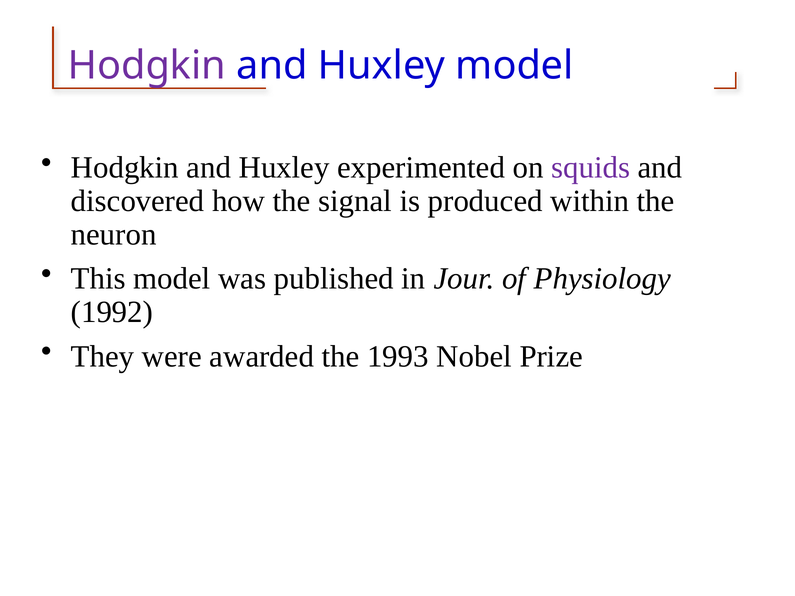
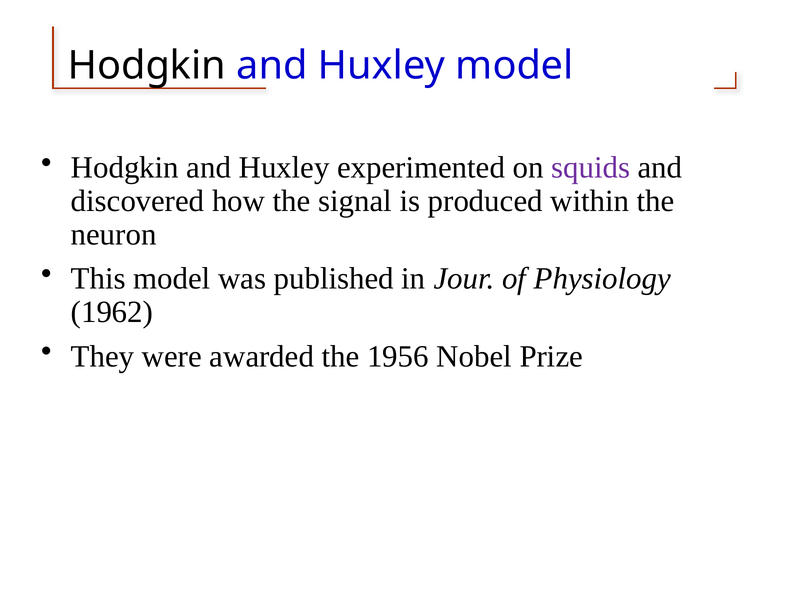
Hodgkin colour: purple -> black (147, 66)
1992: 1992 -> 1962 (112, 312)
1993: 1993 -> 1956 (398, 356)
